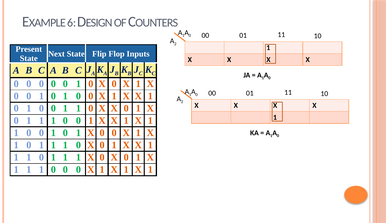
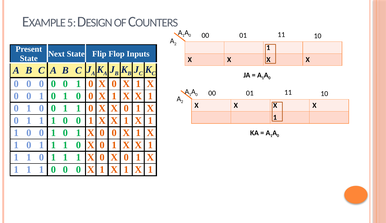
6: 6 -> 5 (72, 23)
